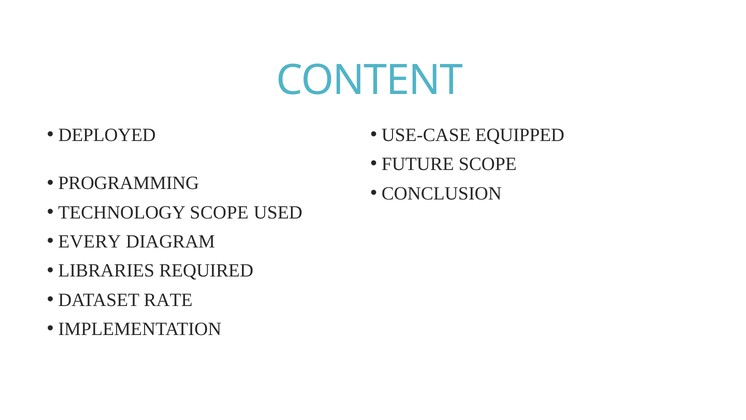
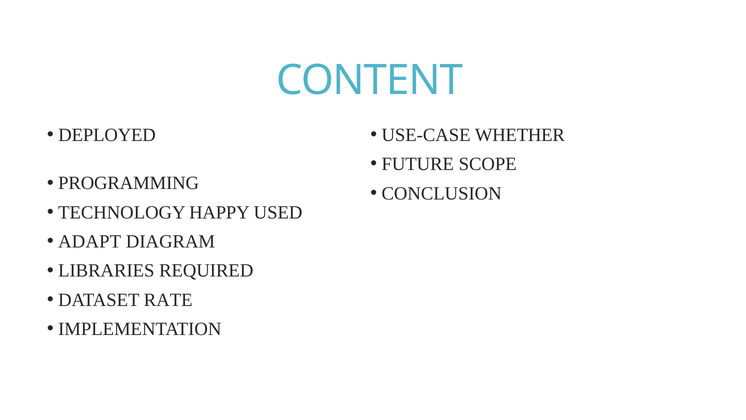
EQUIPPED: EQUIPPED -> WHETHER (520, 135)
TECHNOLOGY SCOPE: SCOPE -> HAPPY (219, 212)
EVERY: EVERY -> ADAPT (90, 241)
